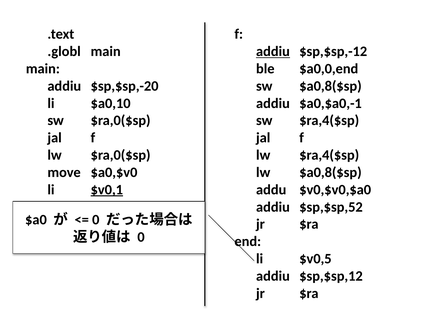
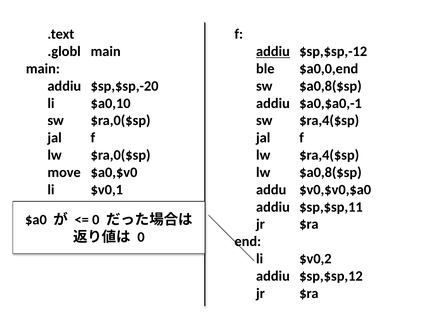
$v0,1 underline: present -> none (107, 190)
$sp,$sp,52: $sp,$sp,52 -> $sp,$sp,11 (331, 207)
$v0,5: $v0,5 -> $v0,2 (315, 259)
